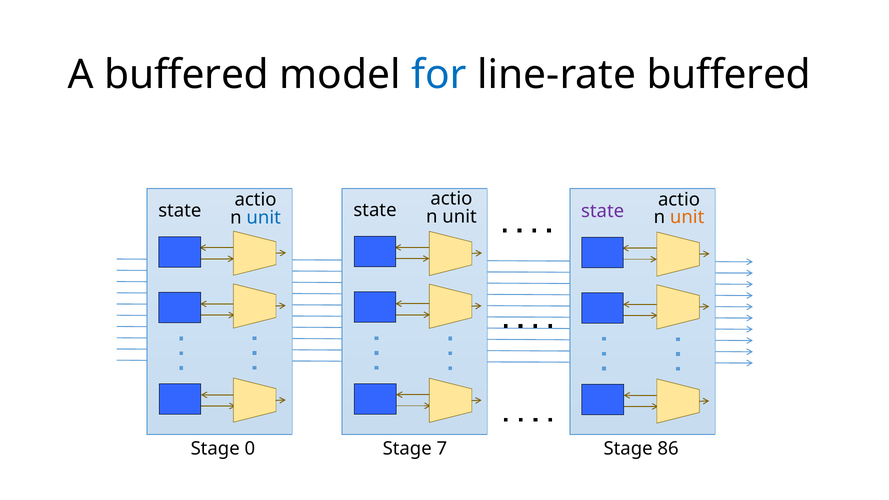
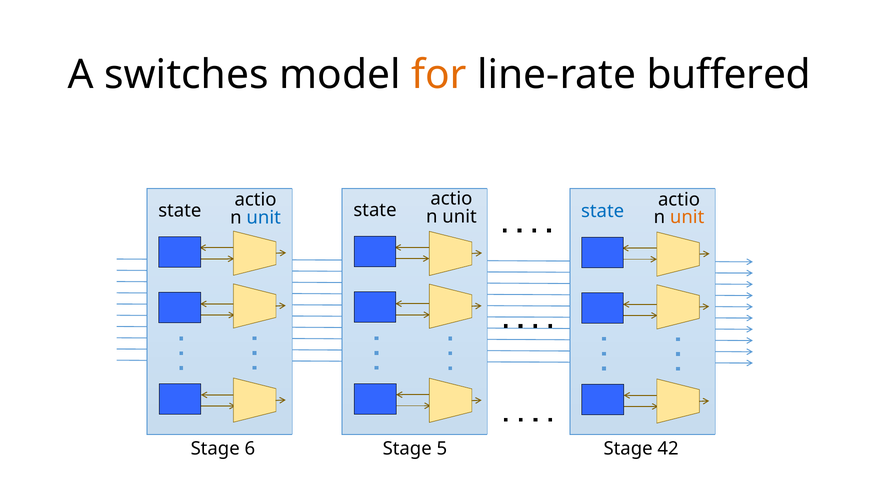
A buffered: buffered -> switches (186, 75)
for colour: blue -> orange (439, 75)
state colour: purple -> blue (603, 211)
0: 0 -> 6 (250, 449)
7: 7 -> 5 (442, 449)
86: 86 -> 42 (668, 449)
